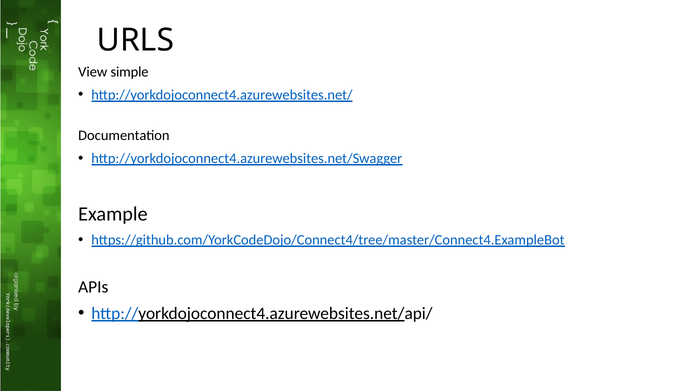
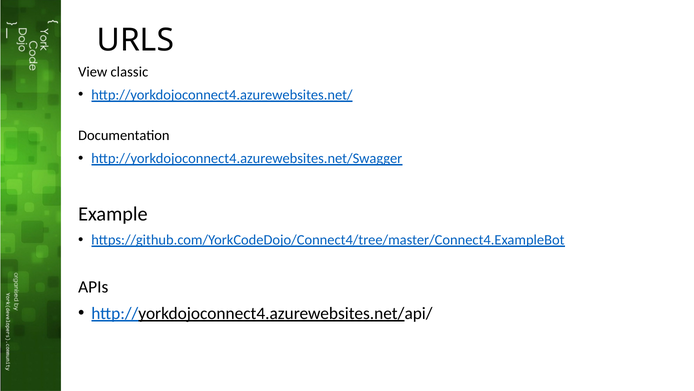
simple: simple -> classic (129, 72)
